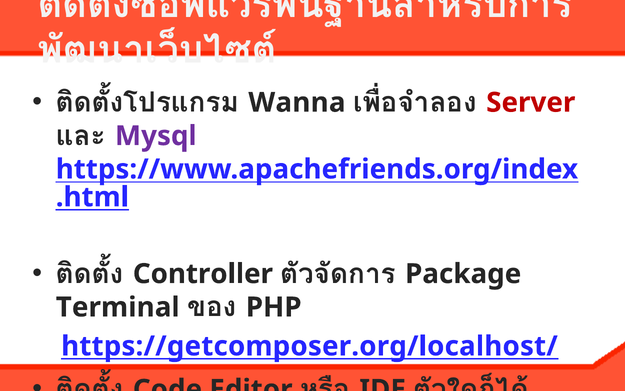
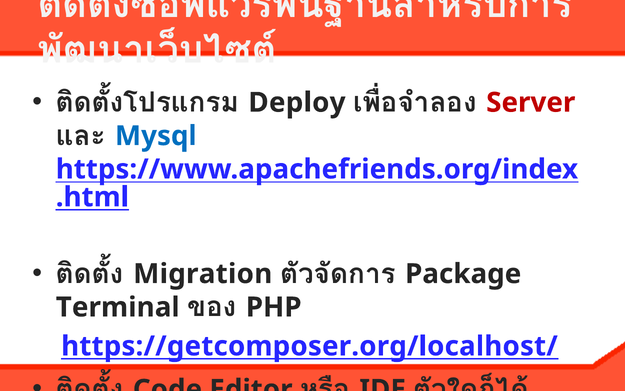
Wanna: Wanna -> Deploy (297, 102)
Mysql colour: purple -> blue (156, 136)
Controller: Controller -> Migration (203, 274)
